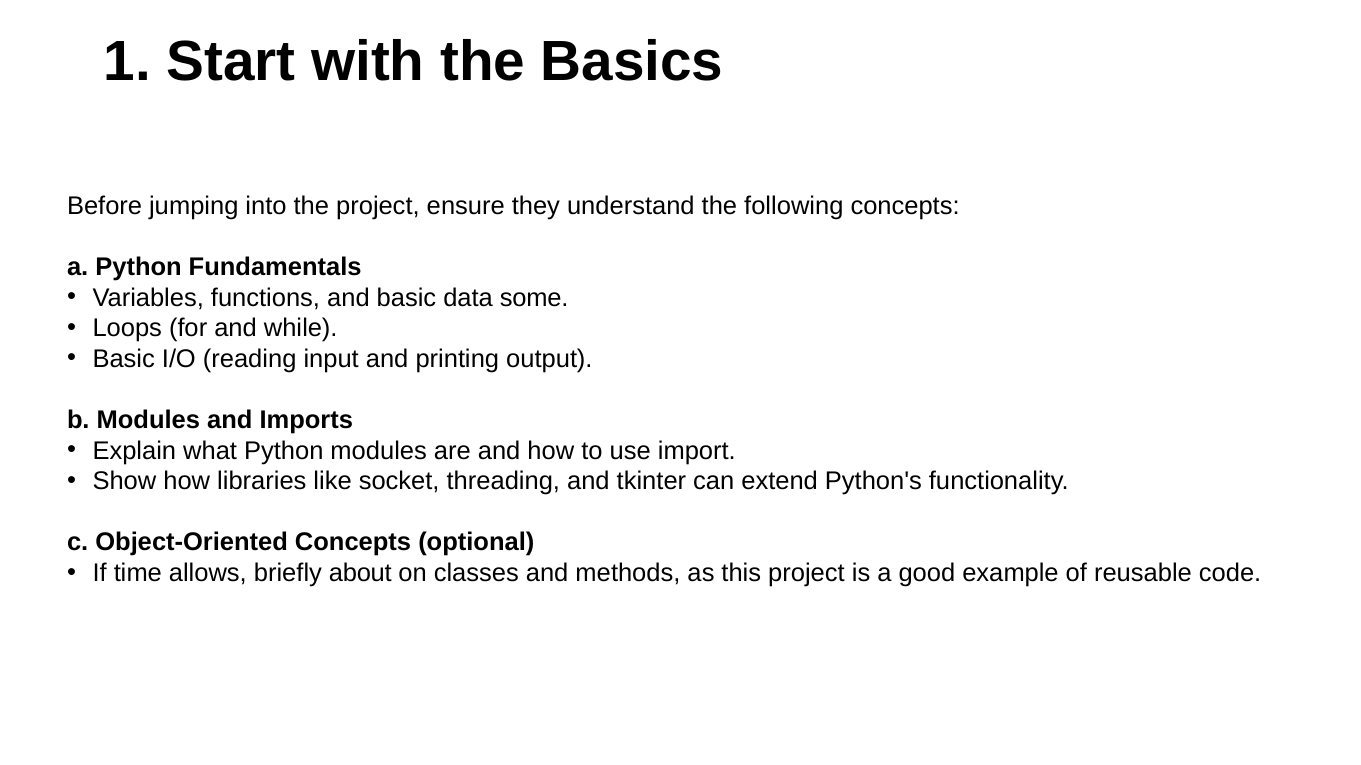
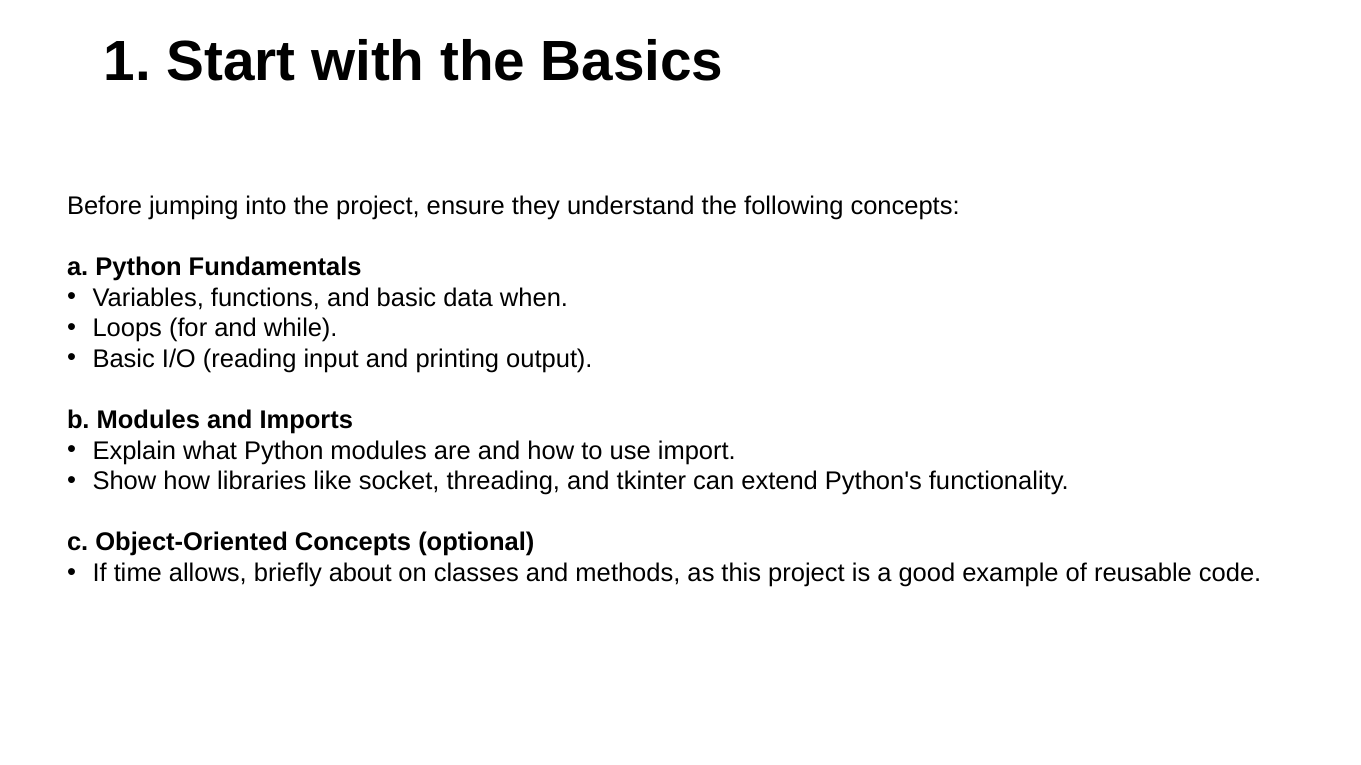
some: some -> when (534, 298)
